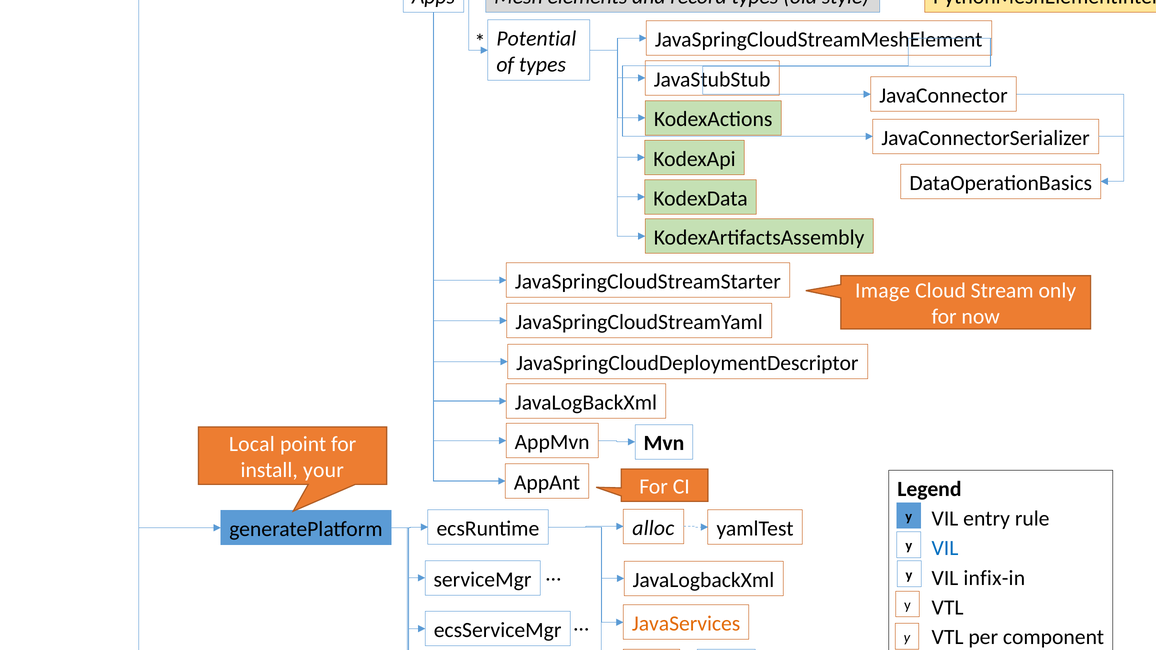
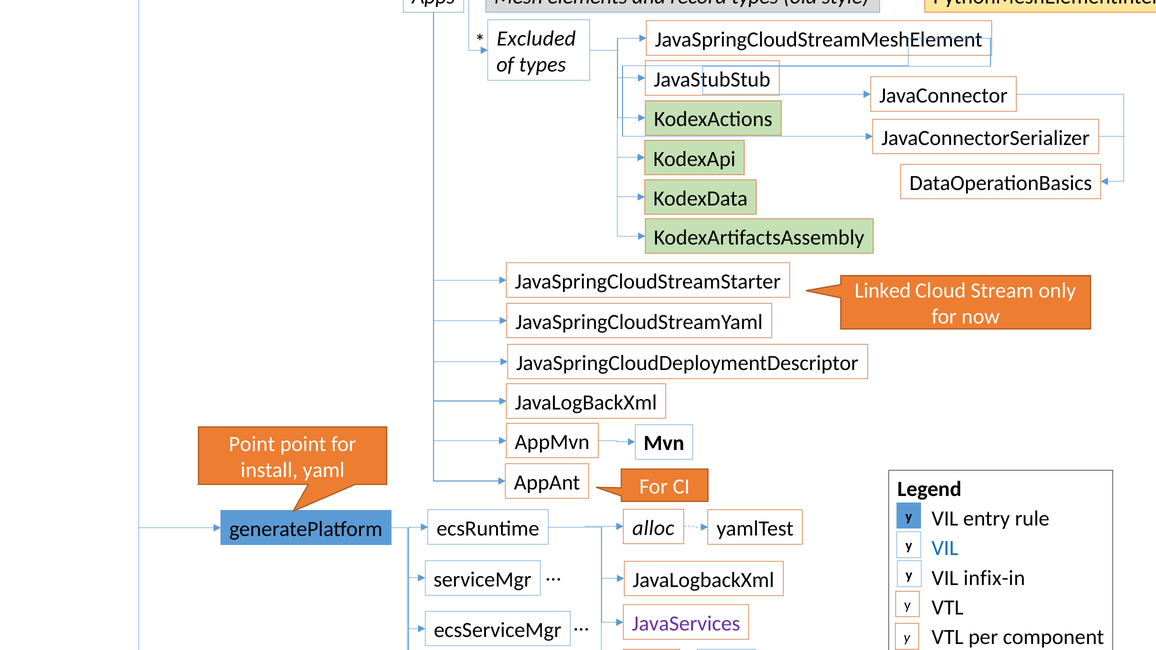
Potential: Potential -> Excluded (536, 39)
Image: Image -> Linked (883, 291)
Local: Local -> Point (252, 444)
your: your -> yaml (324, 470)
JavaServices colour: orange -> purple (686, 624)
